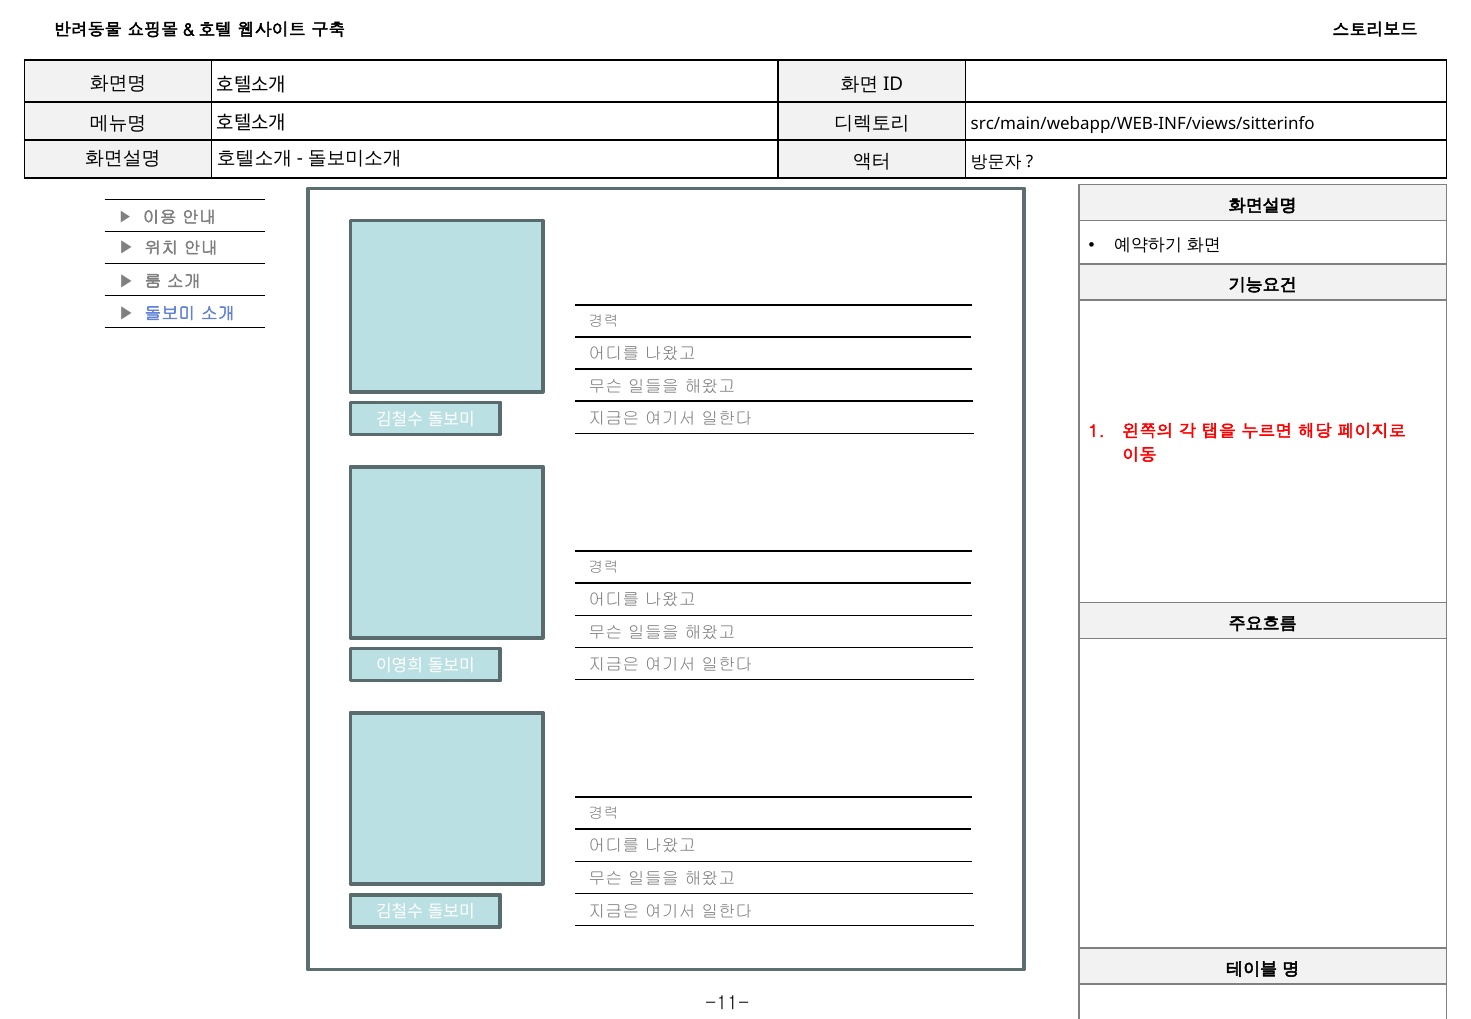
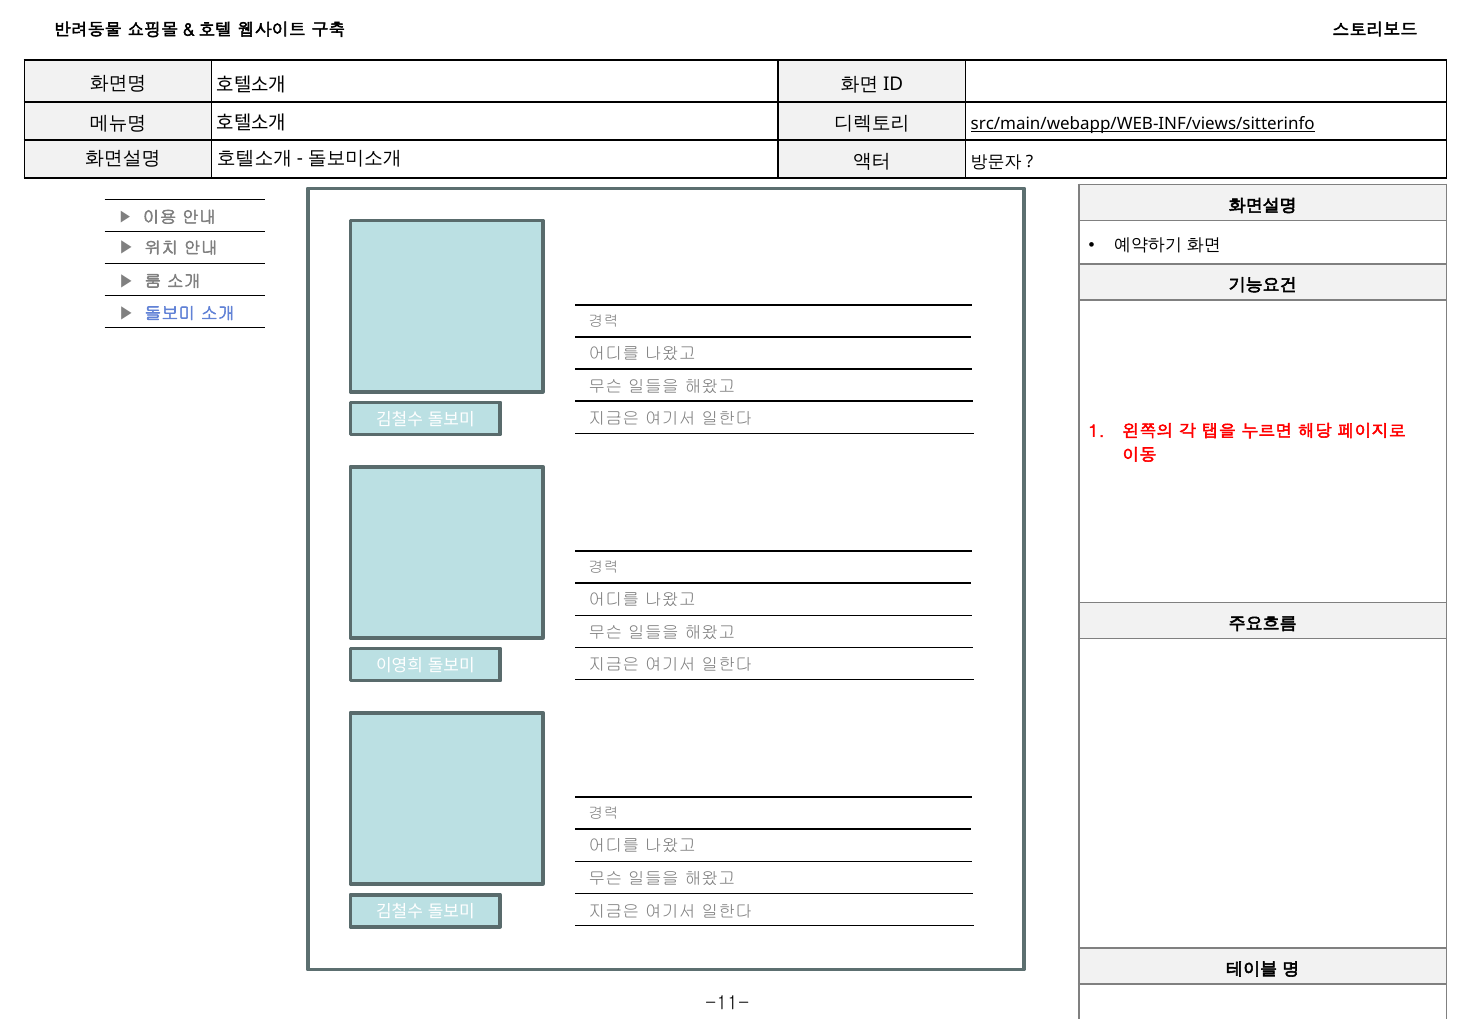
src/main/webapp/WEB-INF/views/sitterinfo underline: none -> present (1143, 124)
